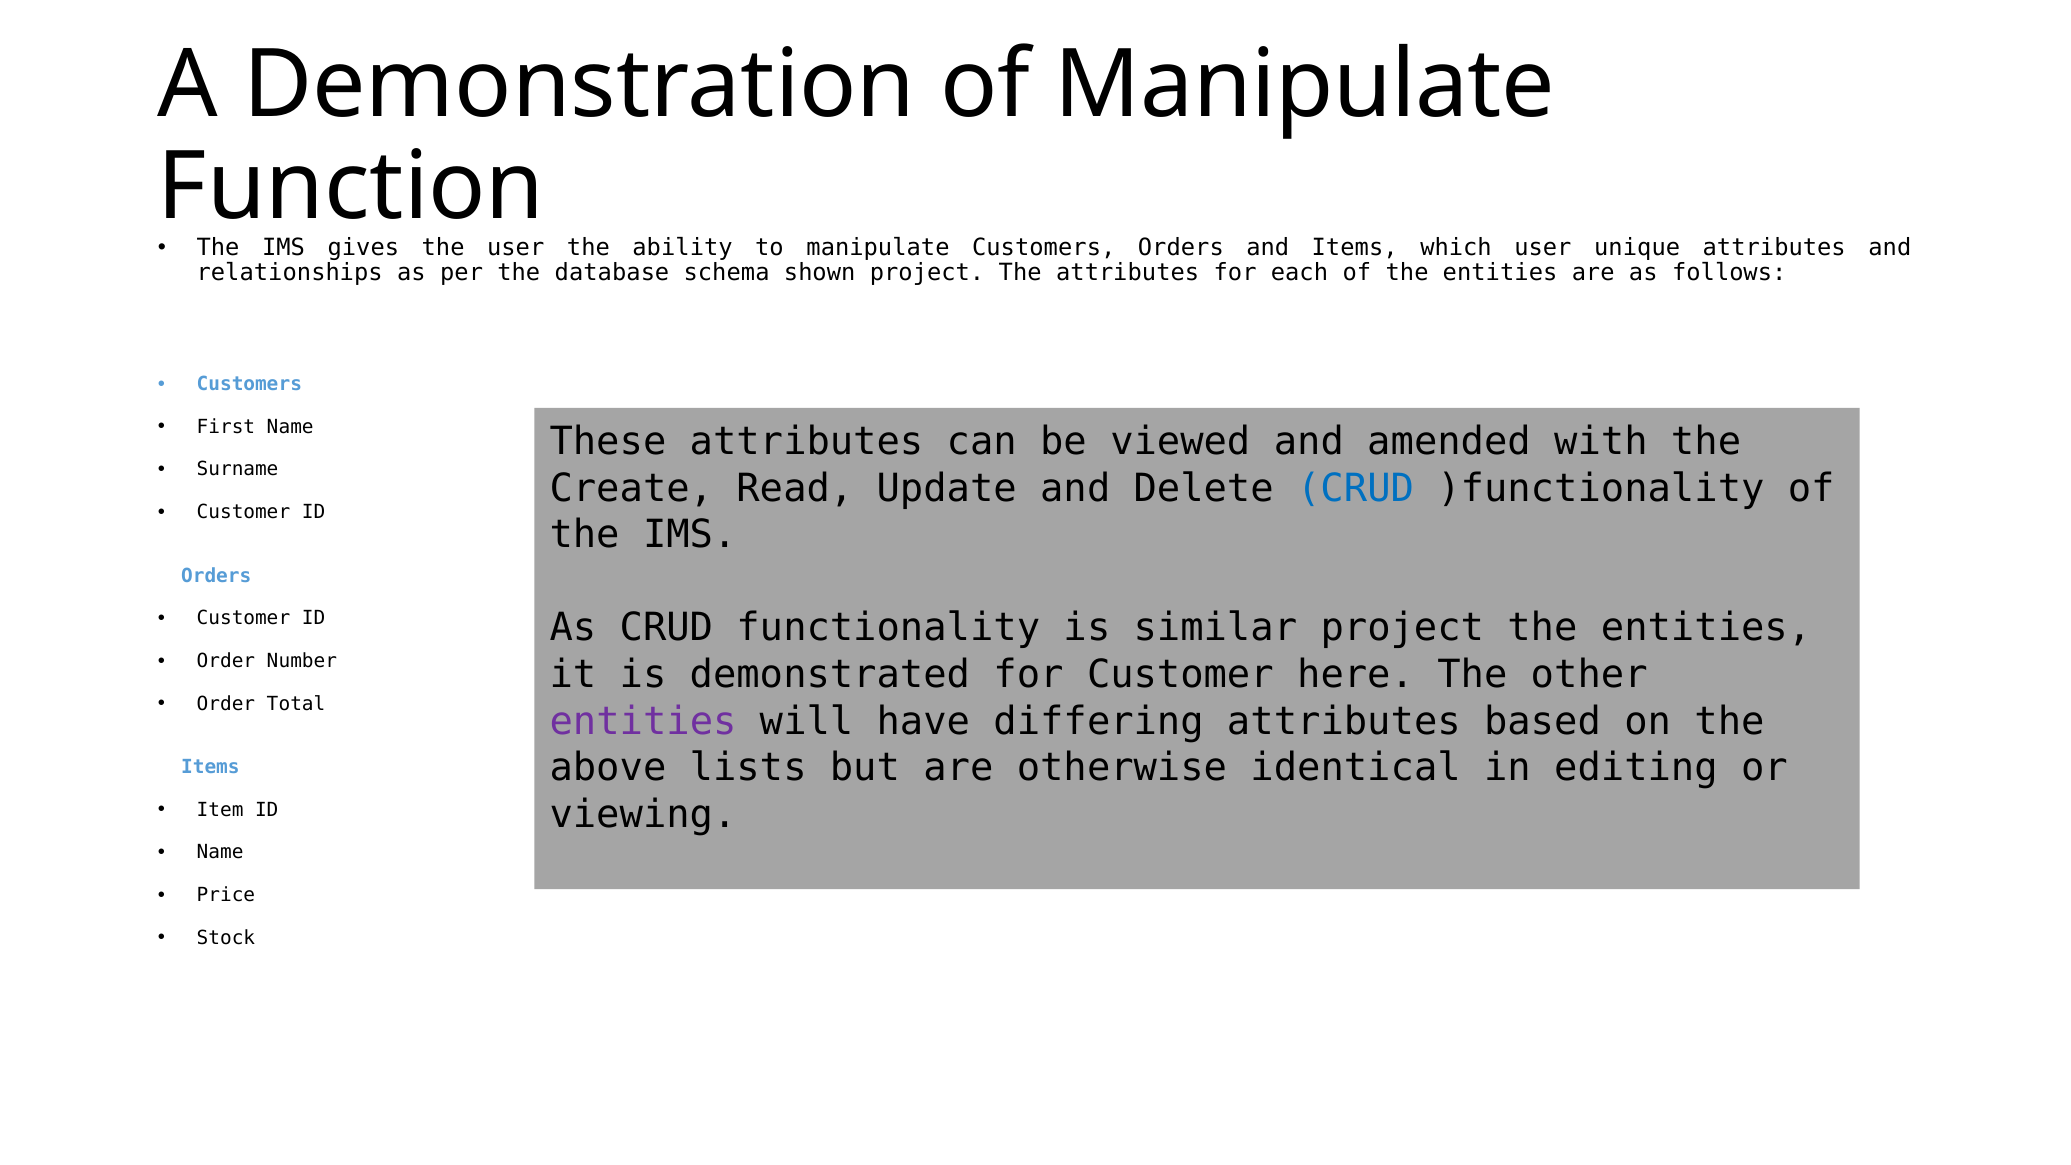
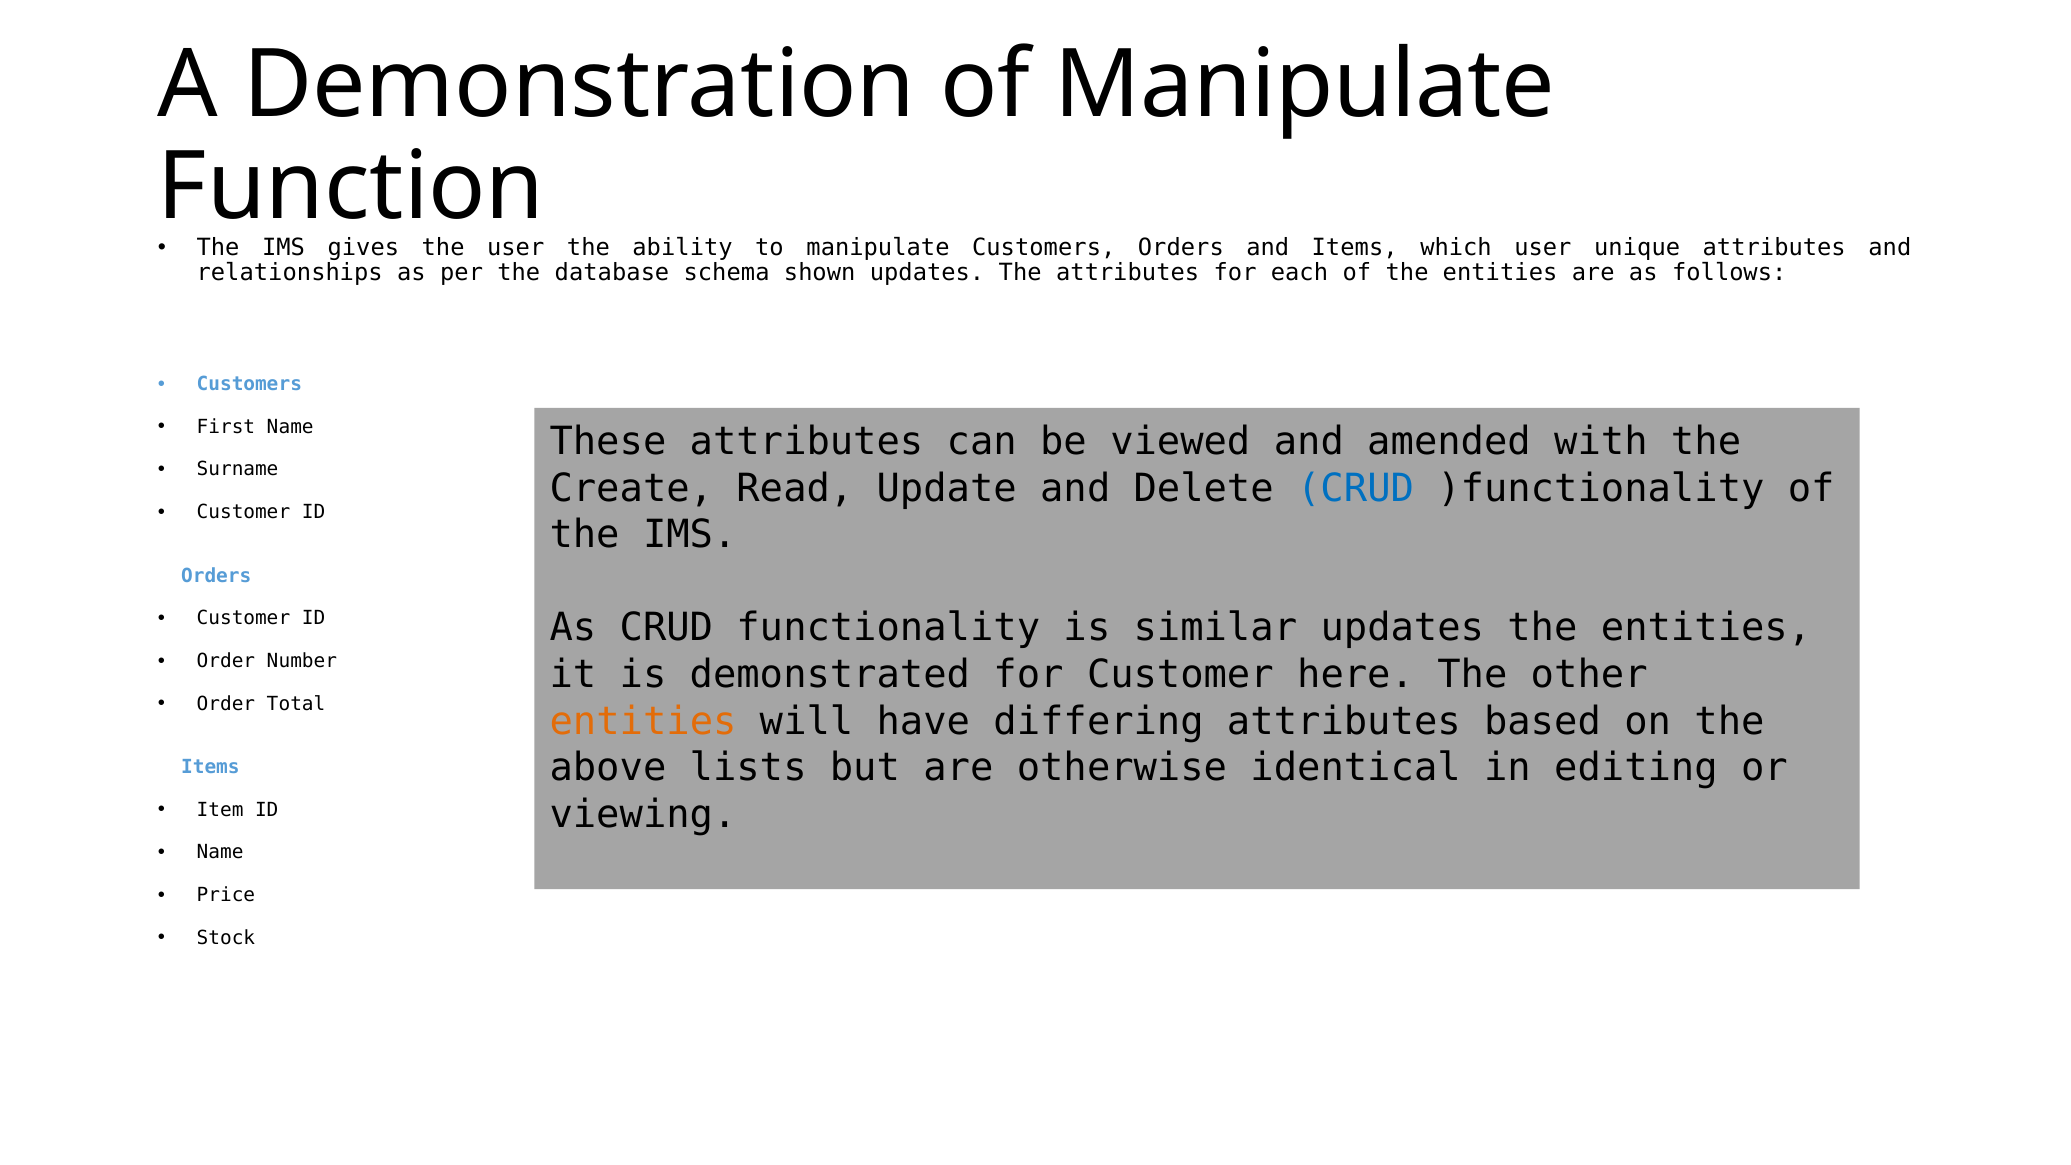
shown project: project -> updates (927, 273)
similar project: project -> updates (1402, 628)
entities colour: purple -> orange (643, 721)
